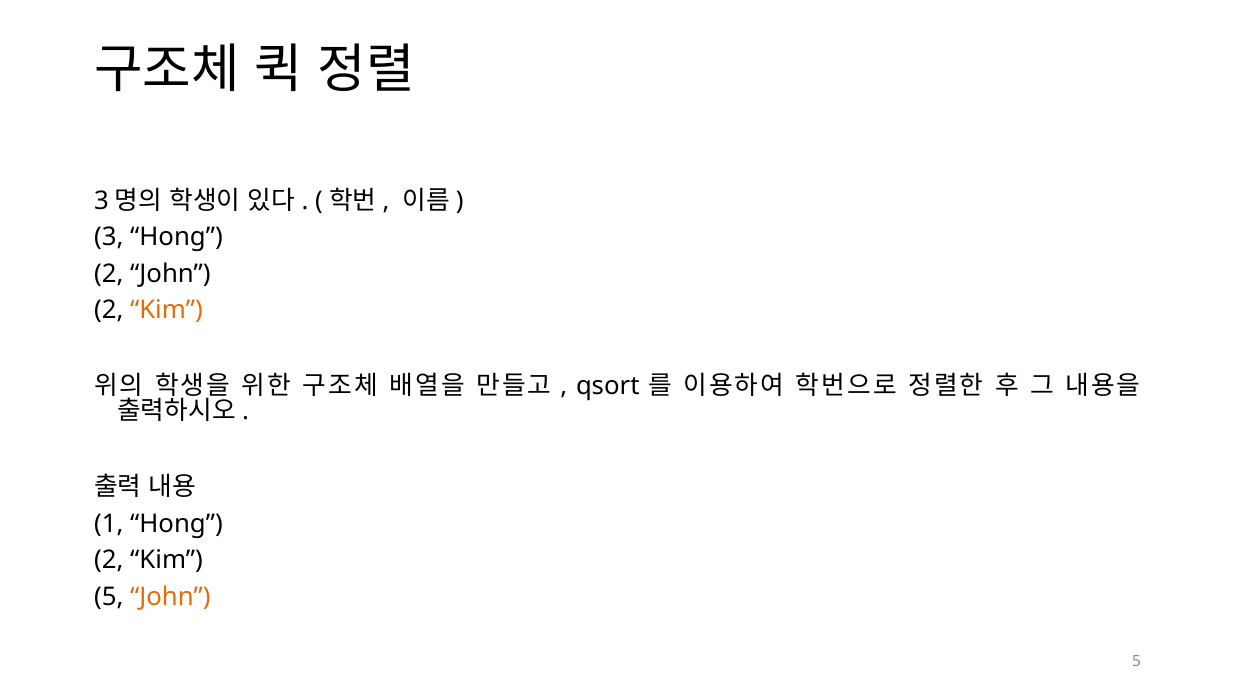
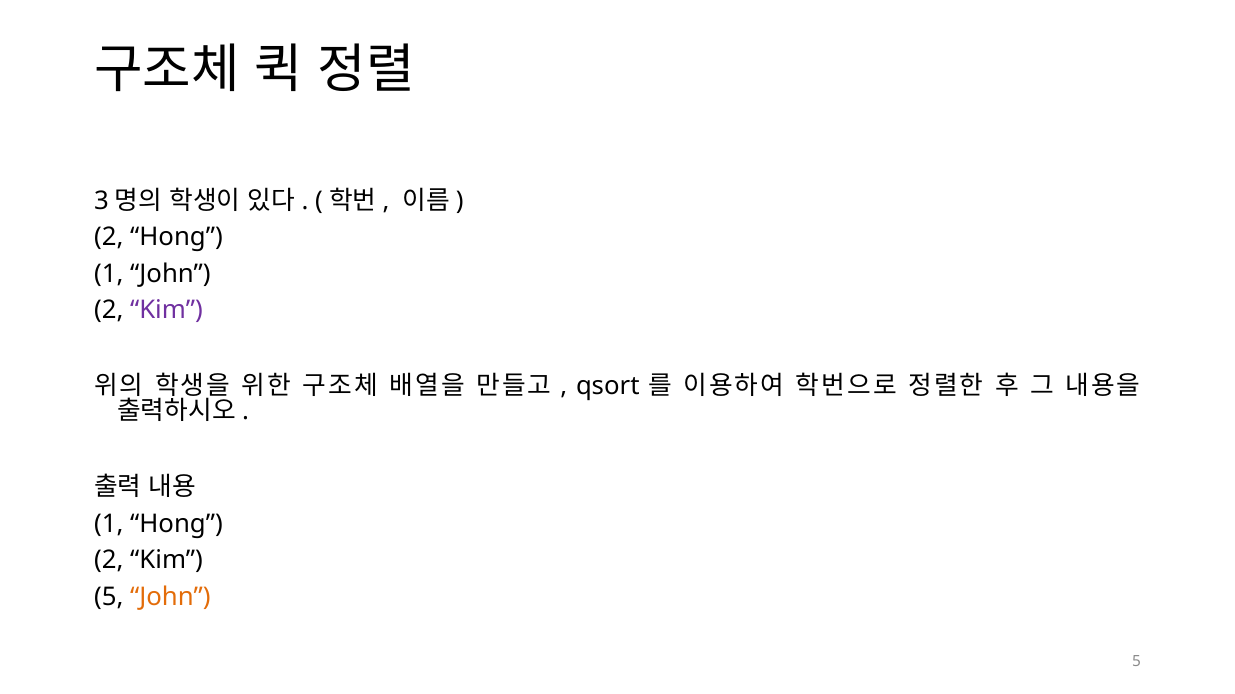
3: 3 -> 2 (109, 238)
2: 2 -> 1 (109, 274)
Kim colour: orange -> purple (166, 311)
